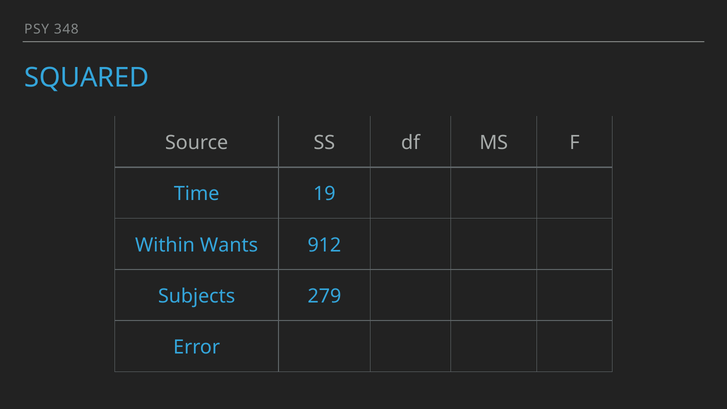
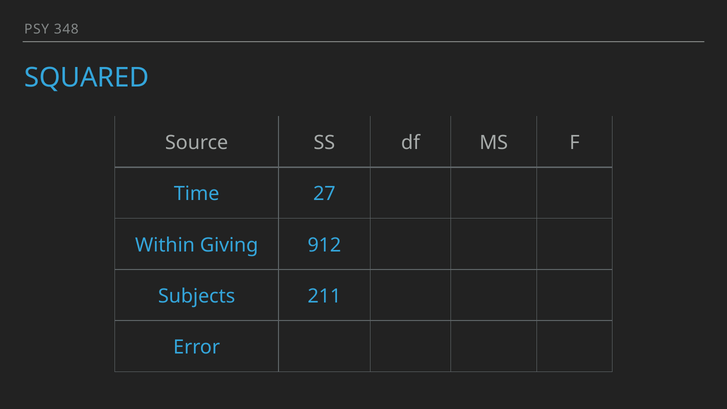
19: 19 -> 27 (324, 194)
Wants: Wants -> Giving (229, 245)
279: 279 -> 211 (324, 296)
